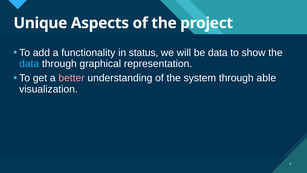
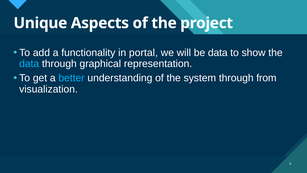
status: status -> portal (143, 53)
better colour: pink -> light blue (72, 78)
able: able -> from (266, 78)
